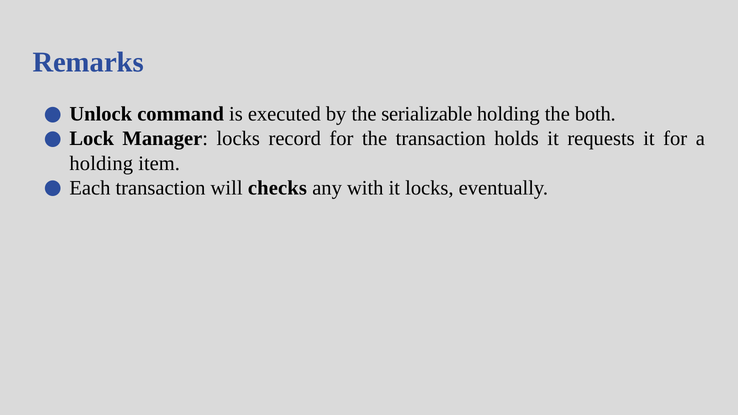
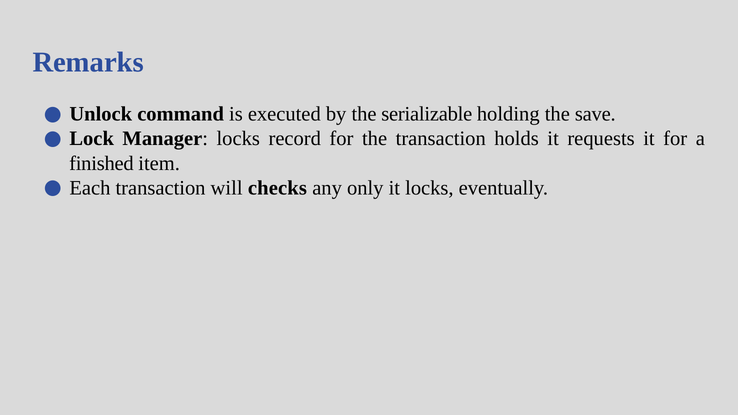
both: both -> save (595, 114)
holding: holding -> finished (101, 163)
with: with -> only (365, 188)
